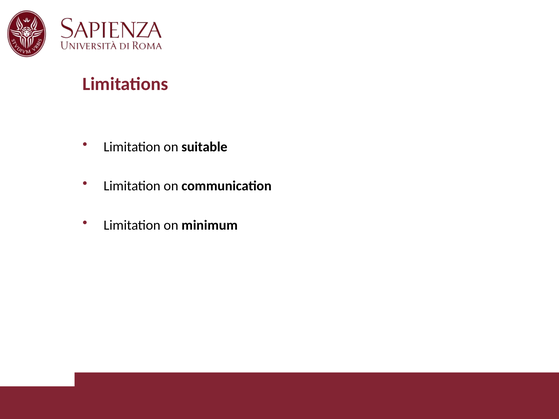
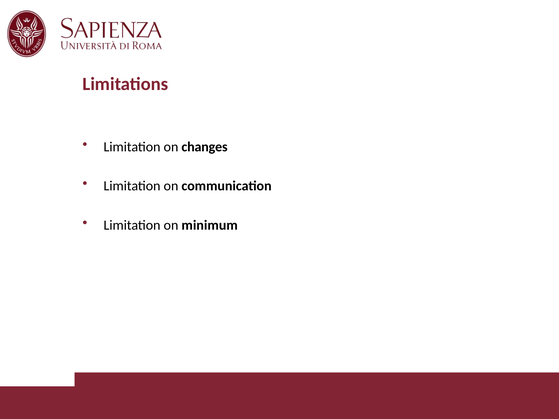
suitable: suitable -> changes (205, 147)
